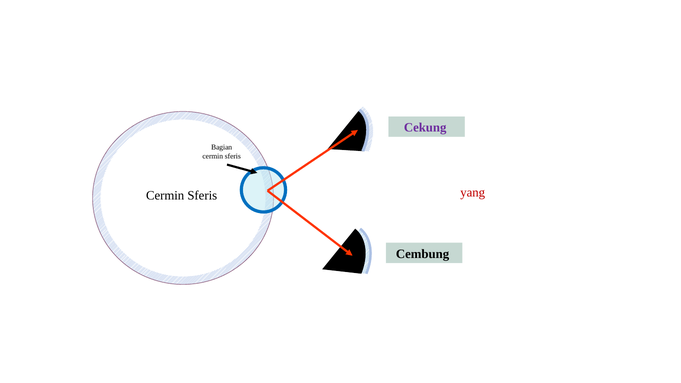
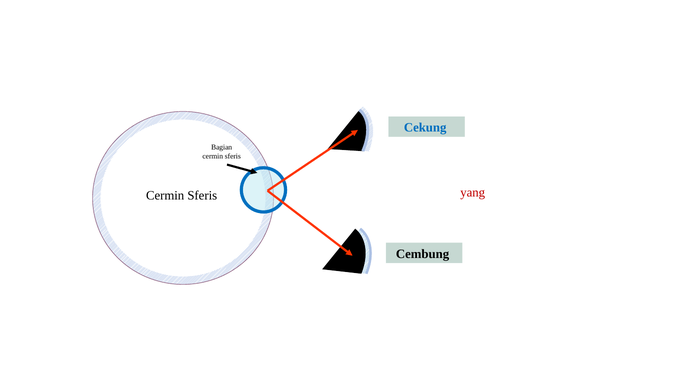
Cekung colour: purple -> blue (425, 128)
